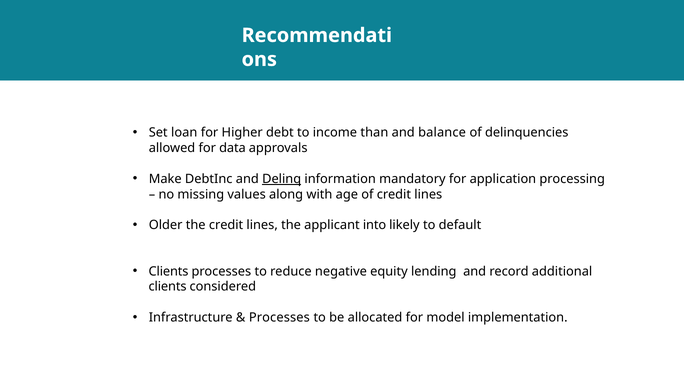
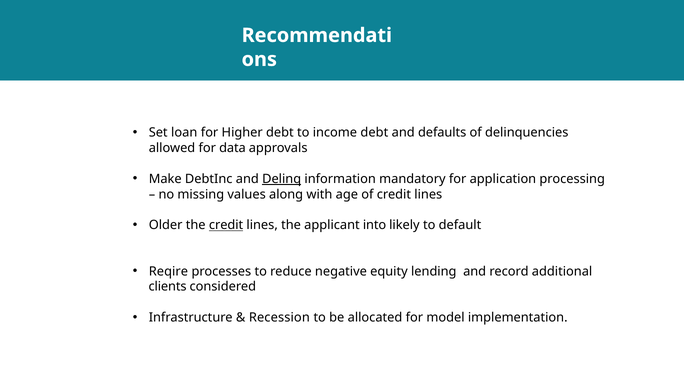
income than: than -> debt (374, 133)
balance: balance -> defaults (442, 133)
credit underline: none -> present (226, 225)
Clients: Clients -> Reqire (168, 271)
Processes: Processes -> Recession (279, 317)
